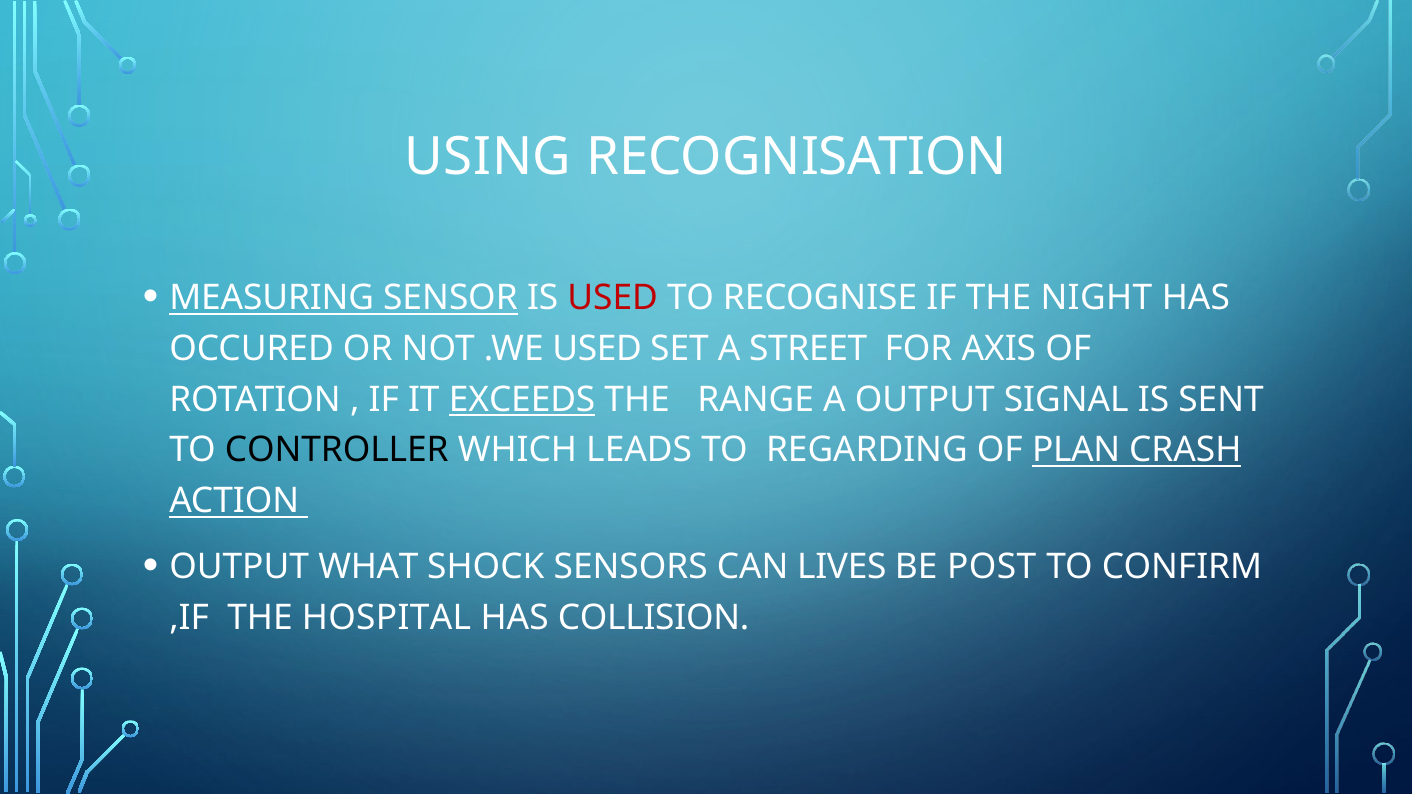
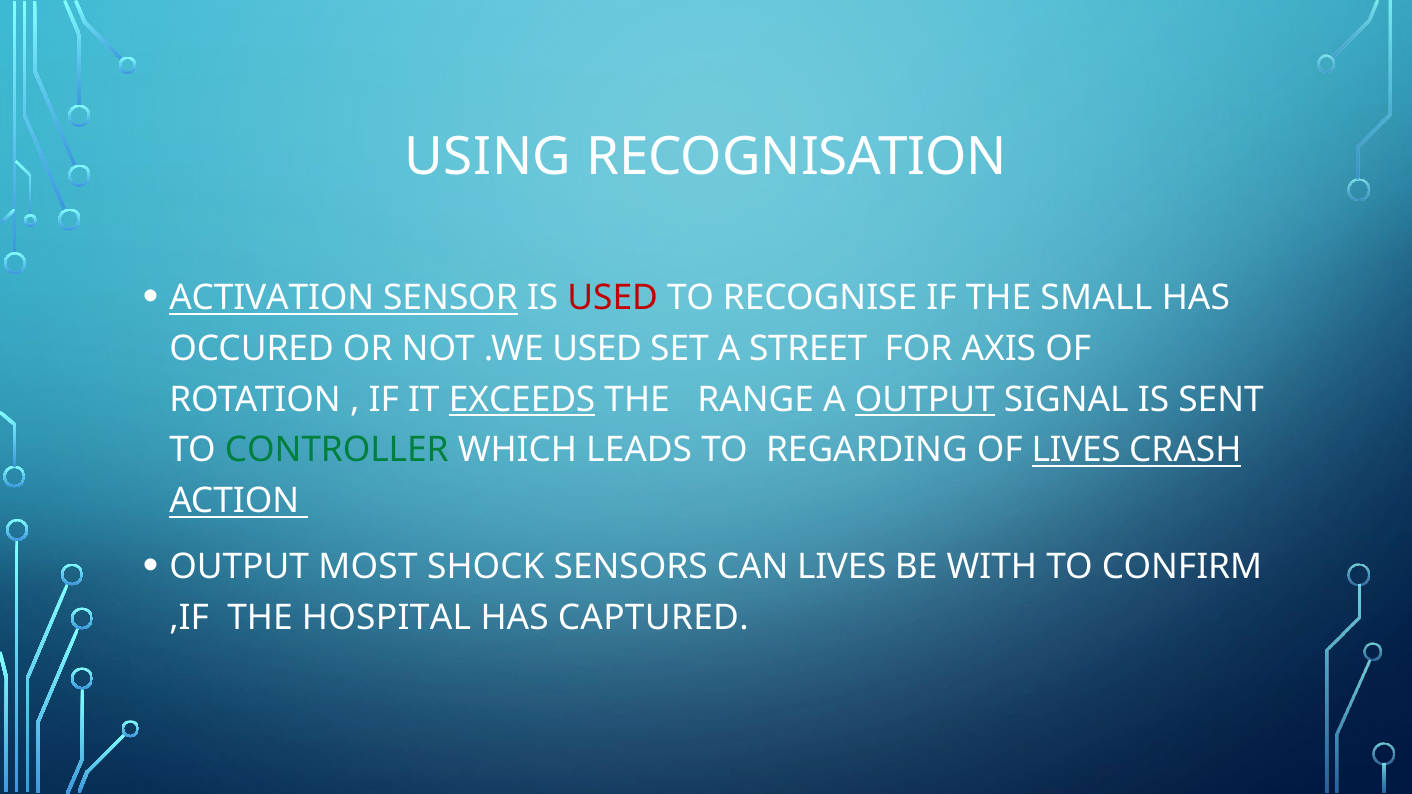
MEASURING: MEASURING -> ACTIVATION (272, 298)
NIGHT: NIGHT -> SMALL (1096, 298)
OUTPUT underline: none -> present (925, 400)
CONTROLLER colour: black -> green (337, 450)
OF PLAN: PLAN -> LIVES (1076, 450)
WHAT: WHAT -> MOST (368, 567)
POST: POST -> WITH (992, 567)
COLLISION: COLLISION -> CAPTURED (653, 618)
